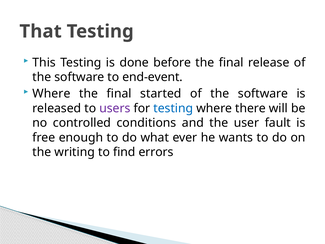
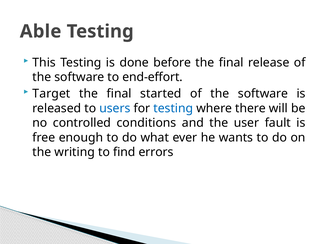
That: That -> Able (41, 31)
end-event: end-event -> end-effort (153, 77)
Where: Where -> Target (51, 94)
users colour: purple -> blue (115, 108)
